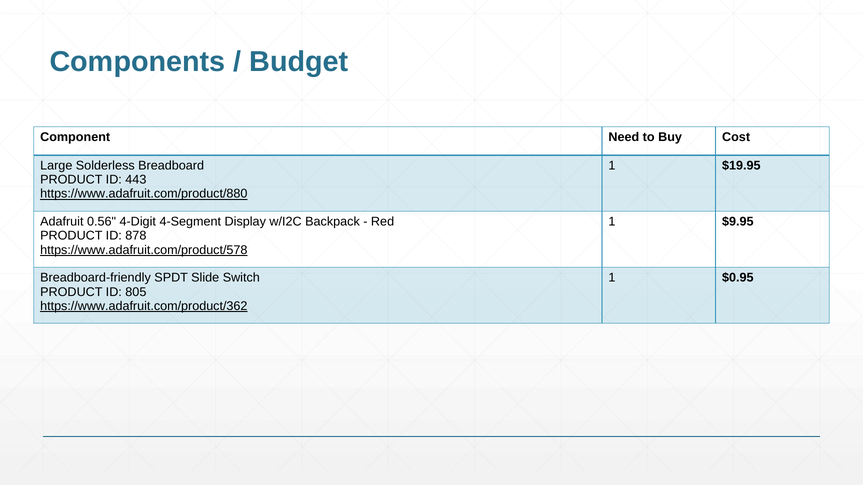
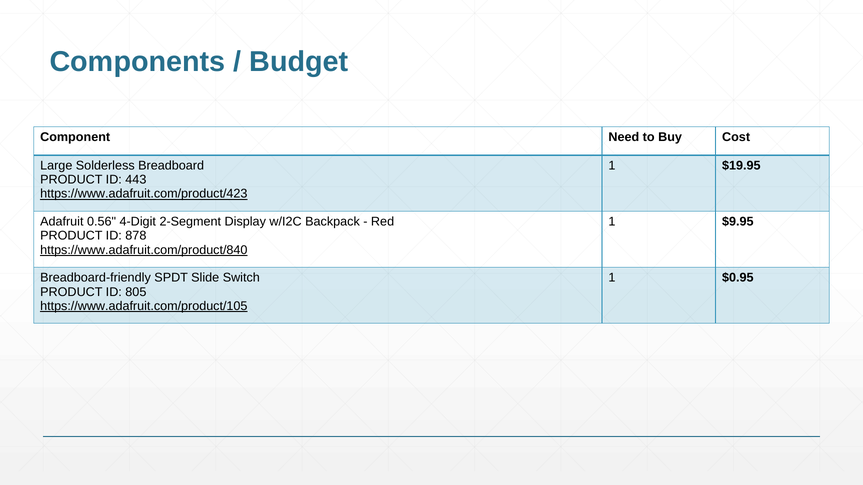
https://www.adafruit.com/product/880: https://www.adafruit.com/product/880 -> https://www.adafruit.com/product/423 (144, 194)
4-Segment: 4-Segment -> 2-Segment (190, 222)
https://www.adafruit.com/product/578: https://www.adafruit.com/product/578 -> https://www.adafruit.com/product/840 (144, 250)
https://www.adafruit.com/product/362: https://www.adafruit.com/product/362 -> https://www.adafruit.com/product/105 (144, 306)
